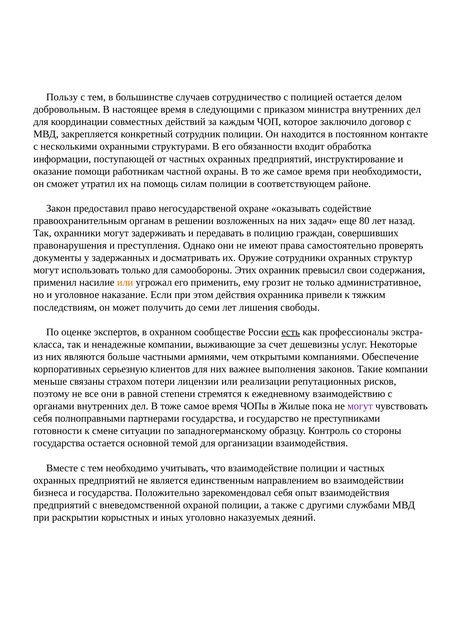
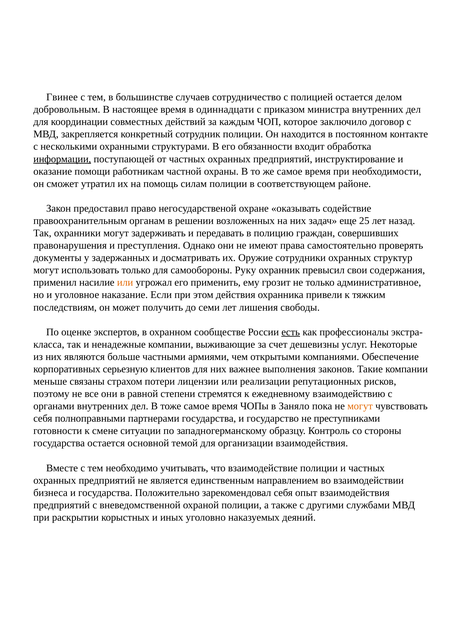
Пользу: Пользу -> Гвинее (62, 97)
следующими: следующими -> одиннадцати (225, 109)
информации underline: none -> present (62, 159)
80: 80 -> 25 (364, 221)
Этих: Этих -> Руку (245, 270)
Жилые: Жилые -> Заняло (294, 406)
могут colour: purple -> orange (360, 406)
